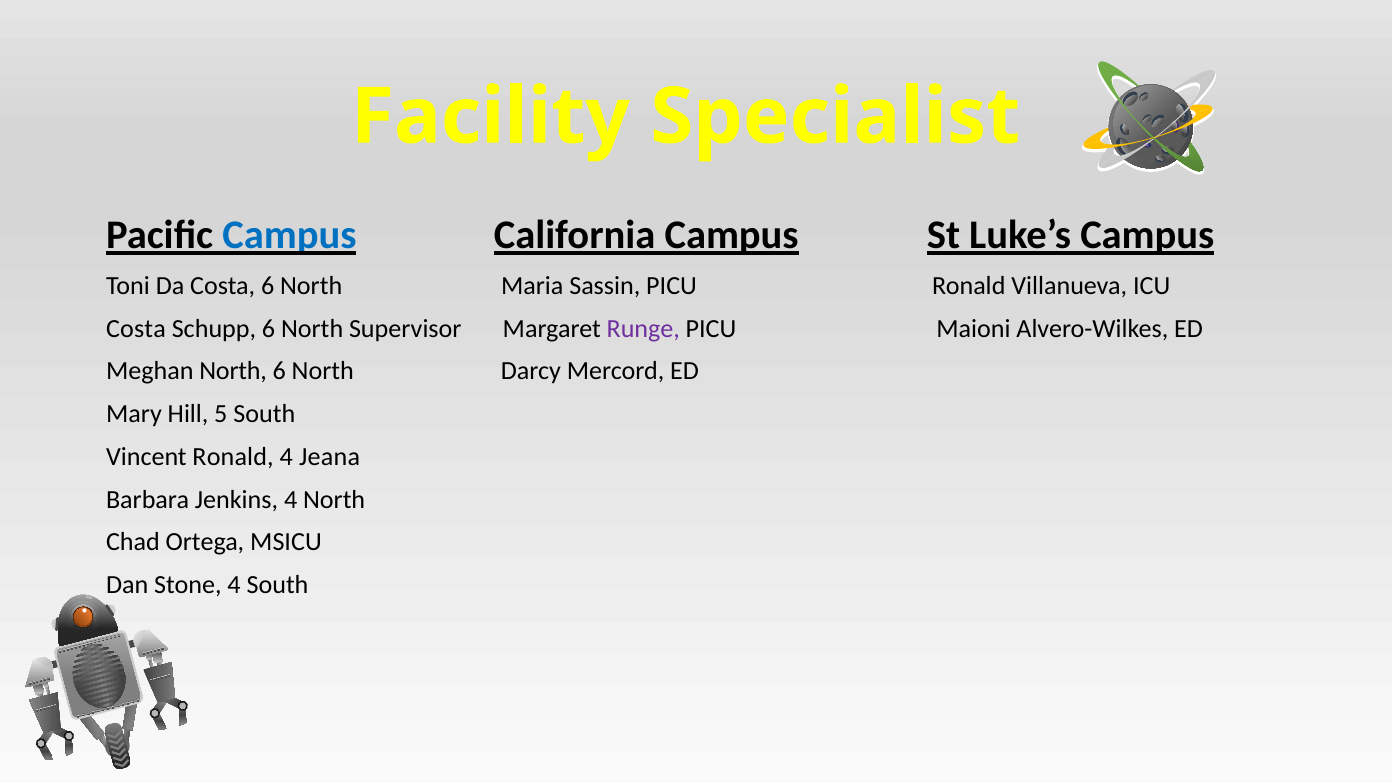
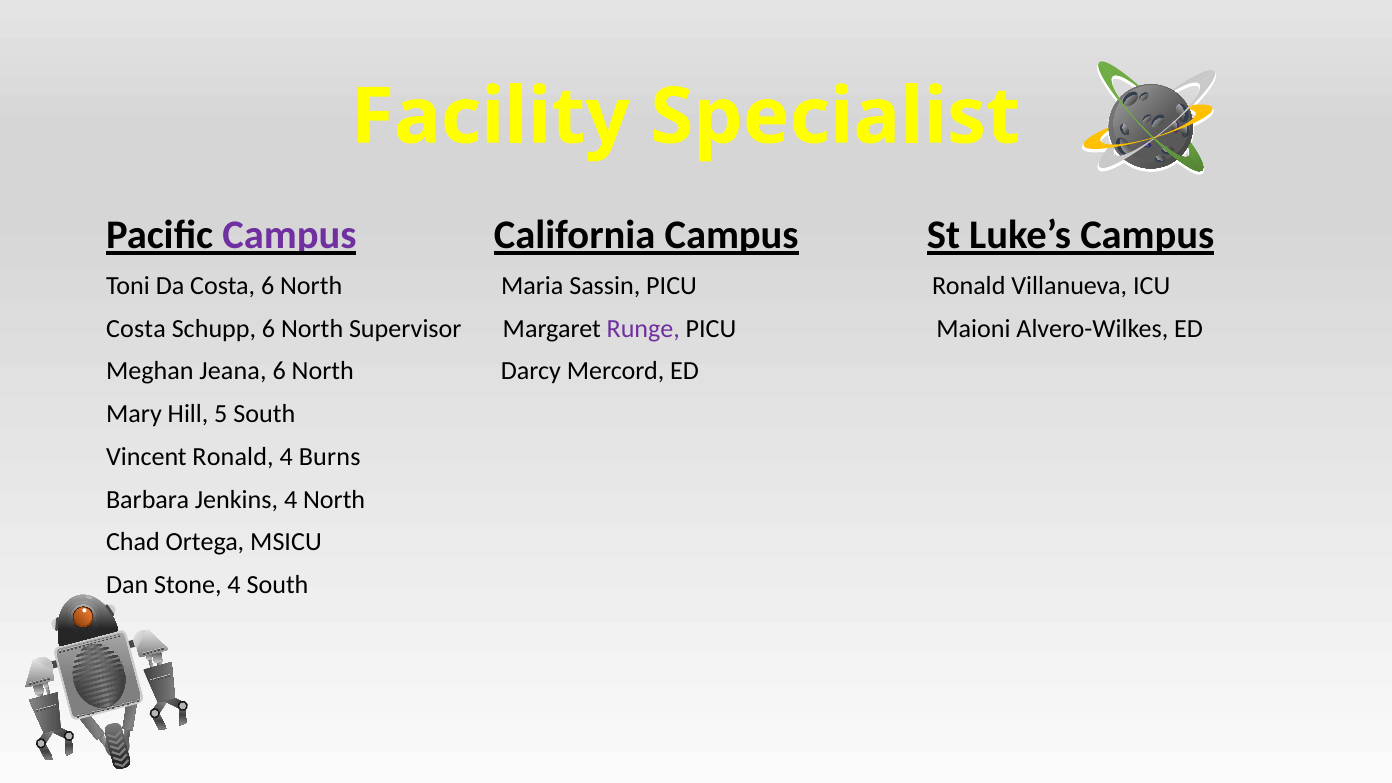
Campus colour: blue -> purple (289, 235)
Meghan North: North -> Jeana (233, 371)
Jeana: Jeana -> Burns (330, 457)
